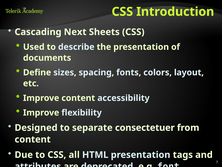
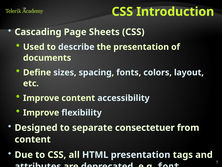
Next: Next -> Page (75, 32)
